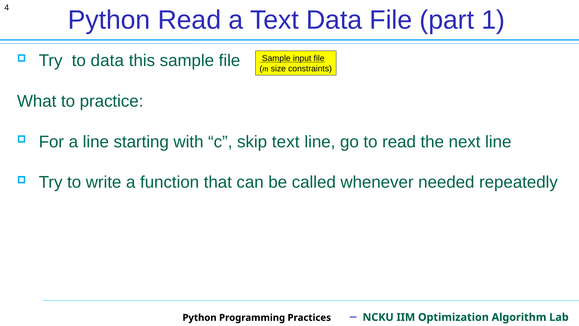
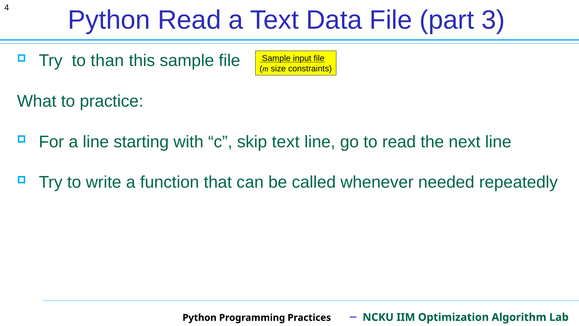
1: 1 -> 3 (493, 20)
to data: data -> than (107, 61)
